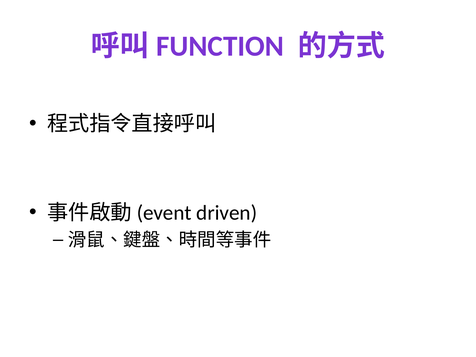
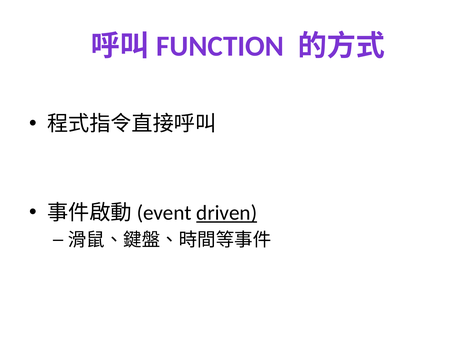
driven underline: none -> present (227, 213)
